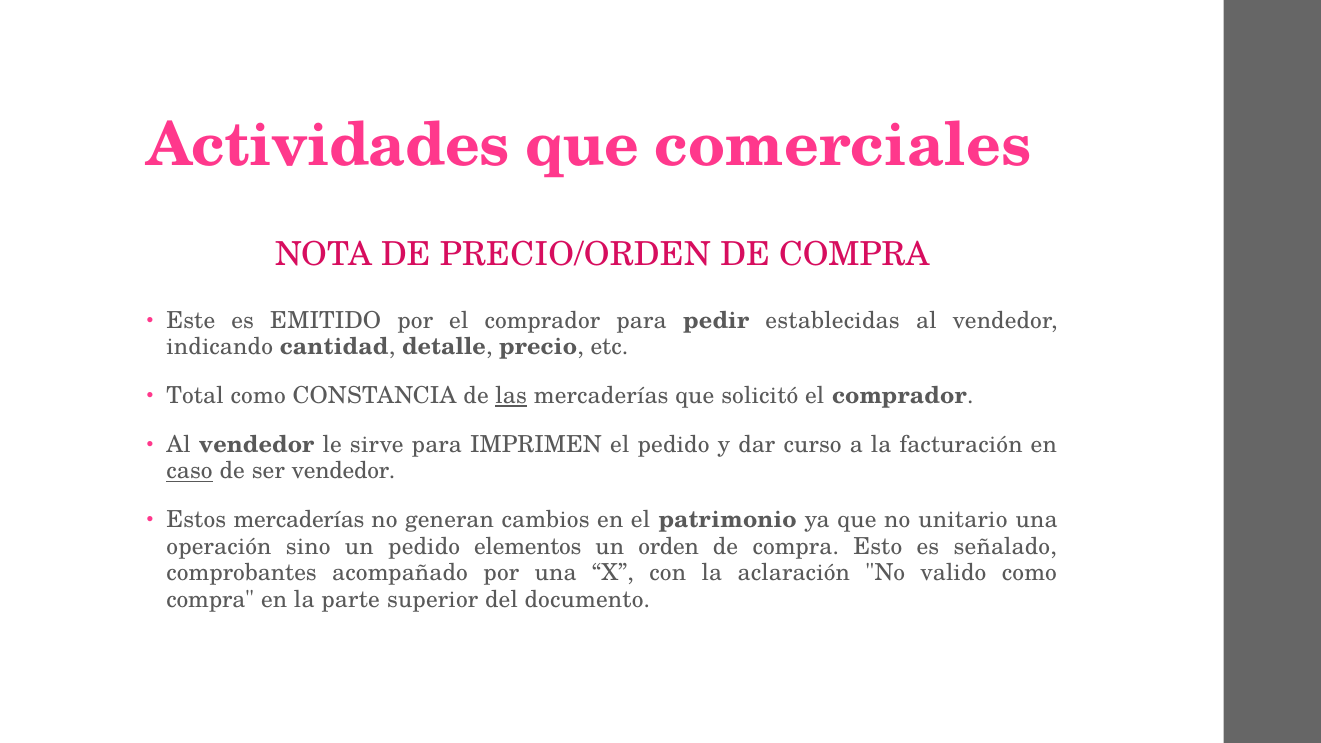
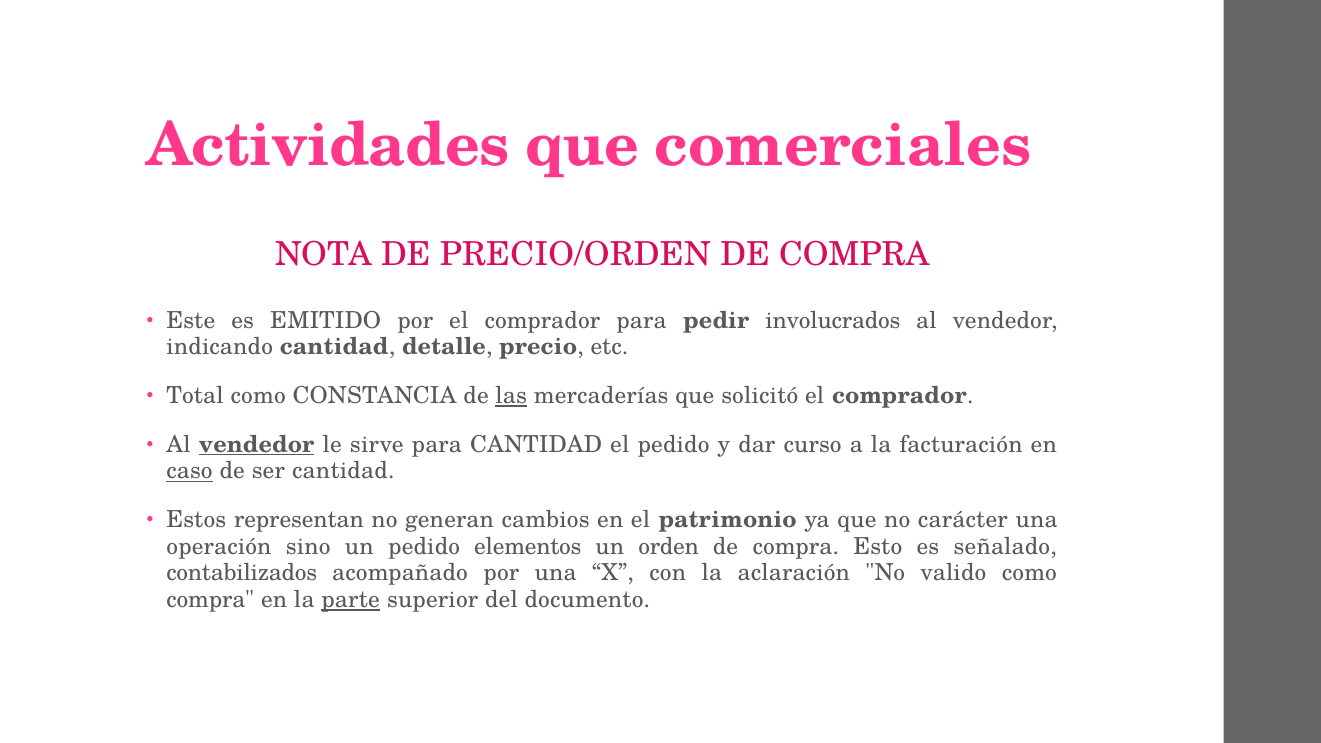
establecidas: establecidas -> involucrados (833, 320)
vendedor underline: none -> present (257, 445)
para IMPRIMEN: IMPRIMEN -> CANTIDAD (536, 445)
ser vendedor: vendedor -> cantidad (343, 471)
Estos mercaderías: mercaderías -> representan (299, 520)
unitario: unitario -> carácter (963, 520)
comprobantes: comprobantes -> contabilizados (242, 573)
parte underline: none -> present (351, 600)
